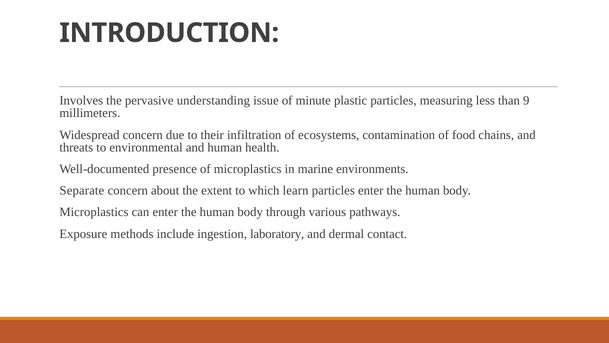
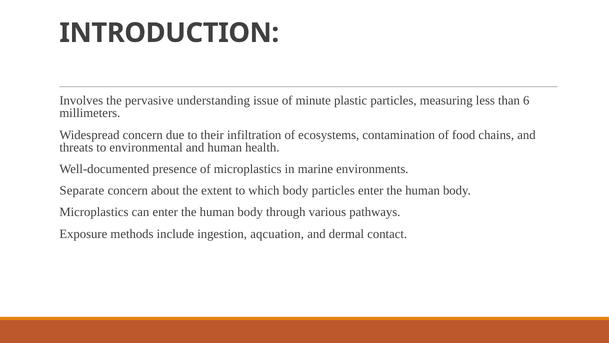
9: 9 -> 6 (526, 100)
which learn: learn -> body (296, 190)
laboratory: laboratory -> aqcuation (277, 234)
